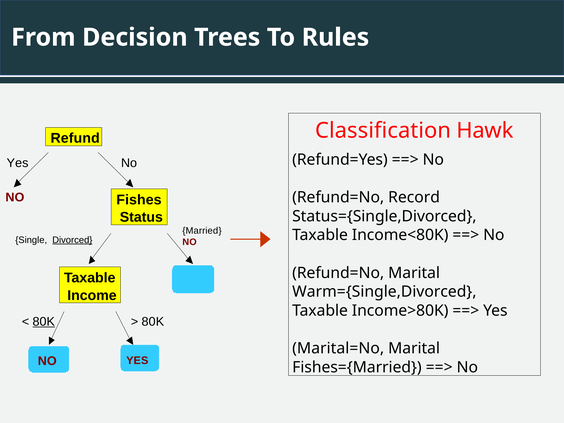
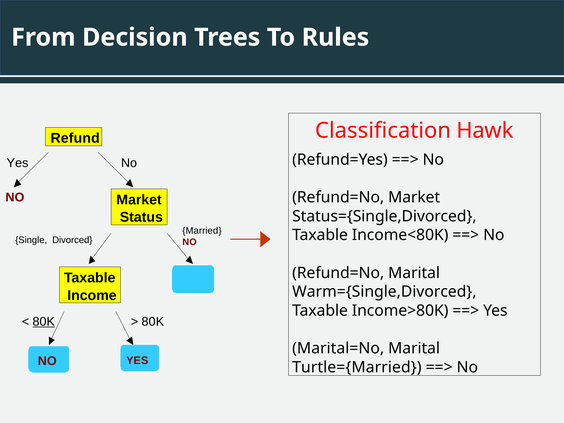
Refund=No Record: Record -> Market (414, 197)
Fishes: Fishes -> Market (139, 200)
Divorced underline: present -> none (72, 240)
Fishes={Married: Fishes={Married -> Turtle={Married (357, 367)
